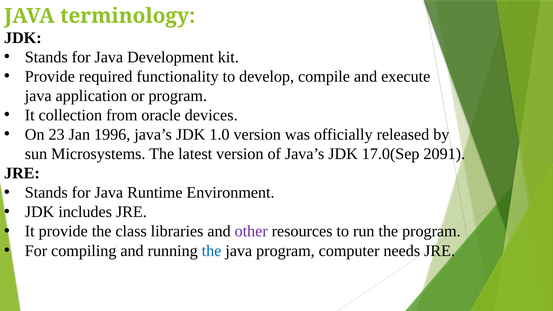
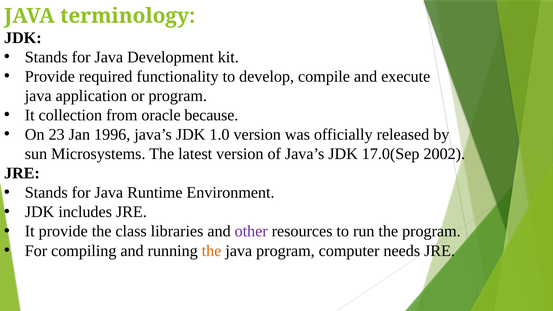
devices: devices -> because (211, 115)
2091: 2091 -> 2002 (444, 154)
the colour: blue -> orange (212, 251)
